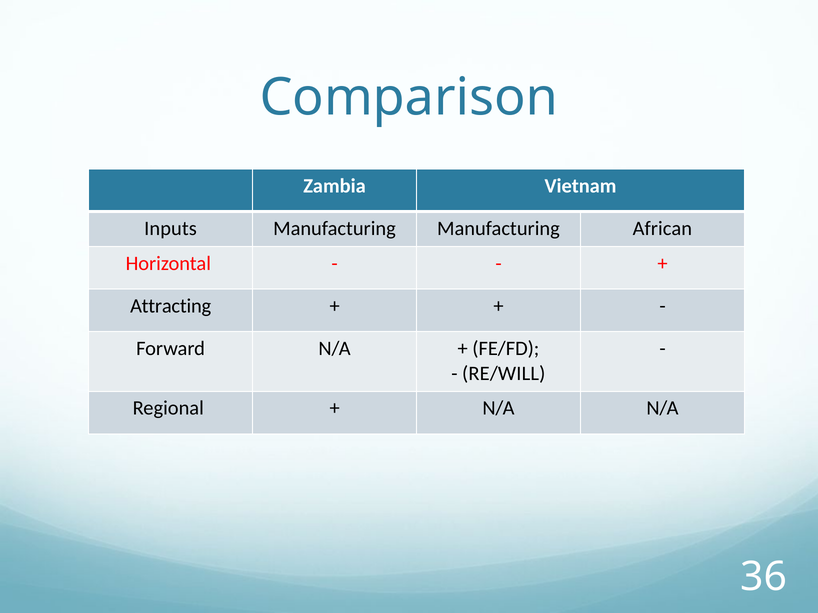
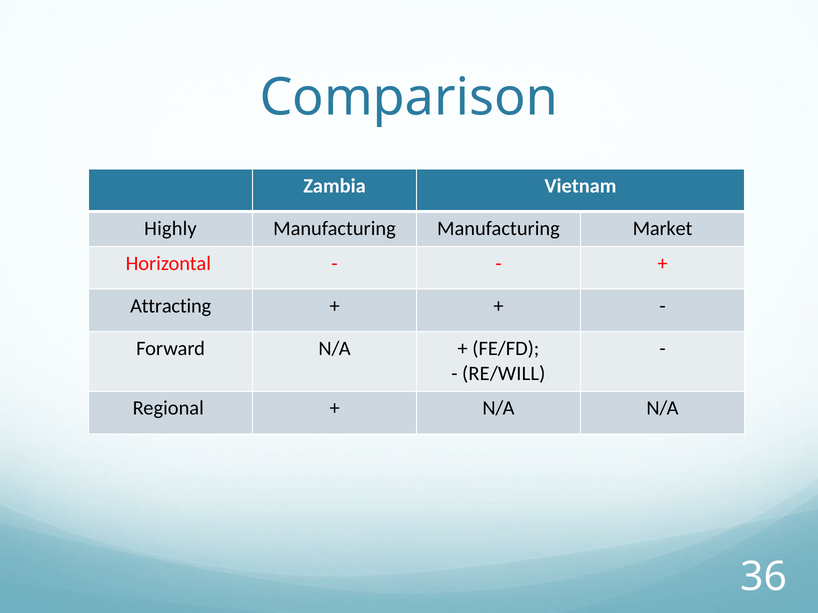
Inputs: Inputs -> Highly (170, 229)
African: African -> Market (663, 229)
